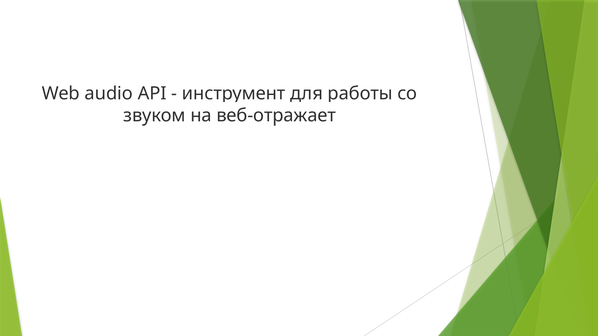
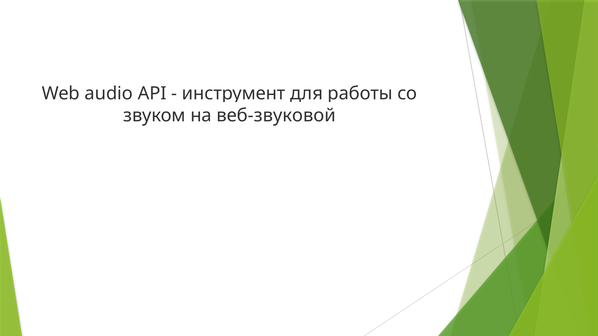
веб-отражает: веб-отражает -> веб-звуковой (276, 116)
